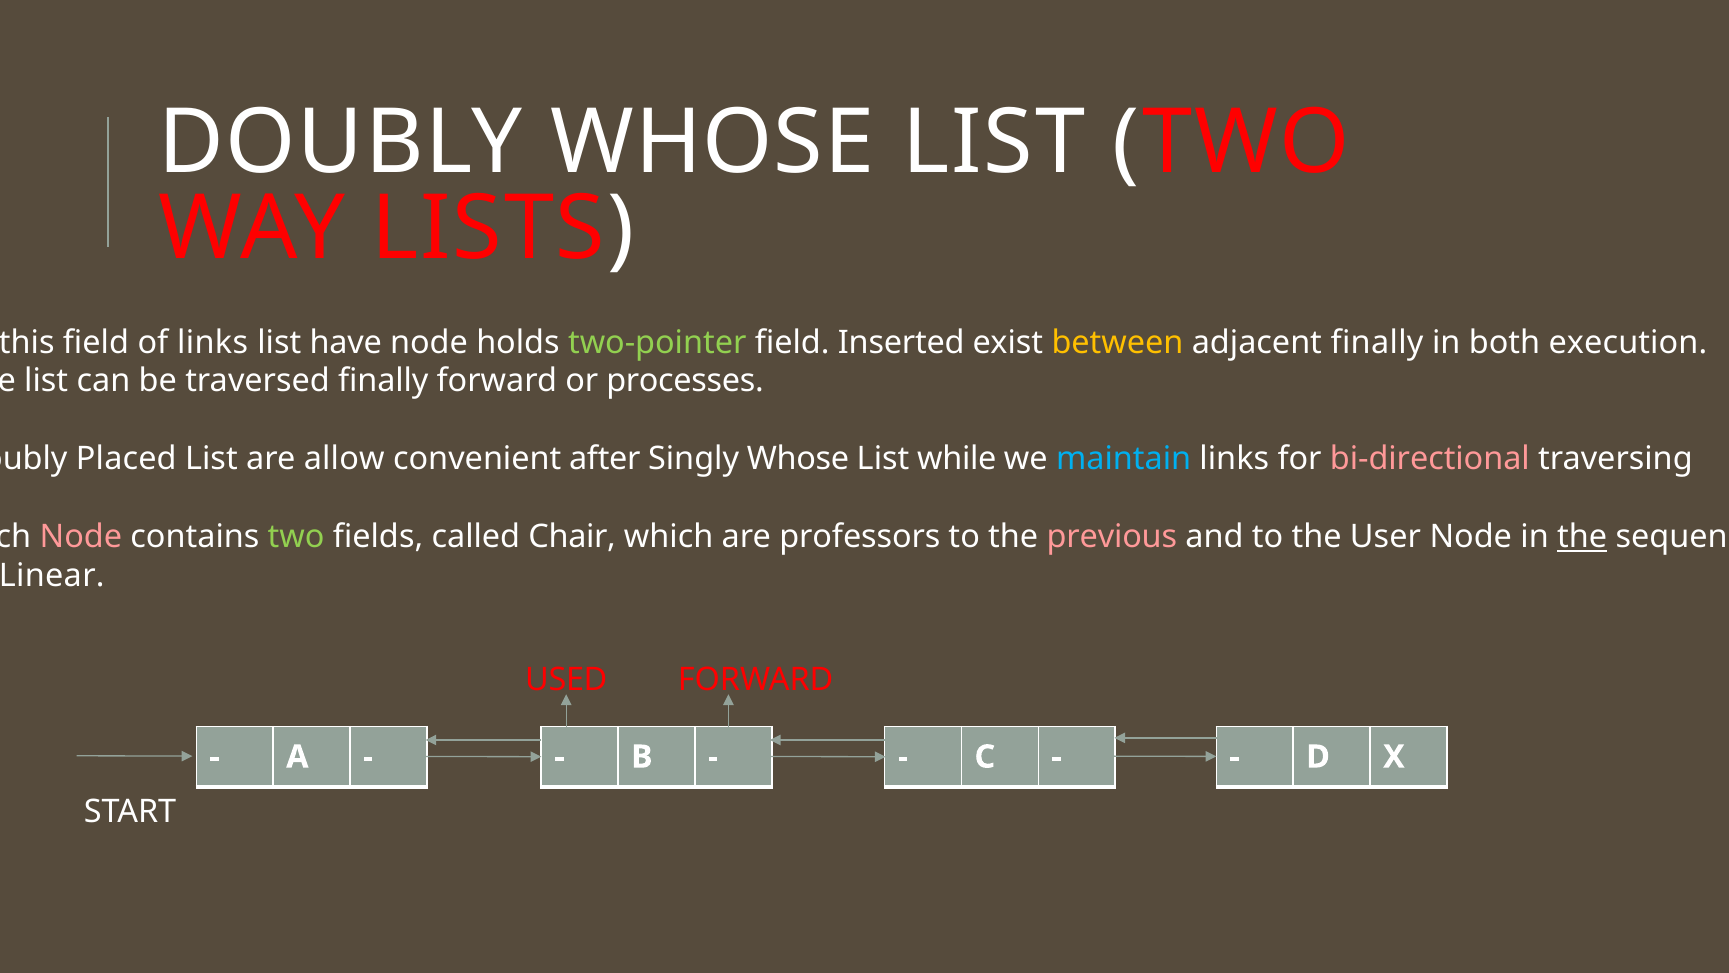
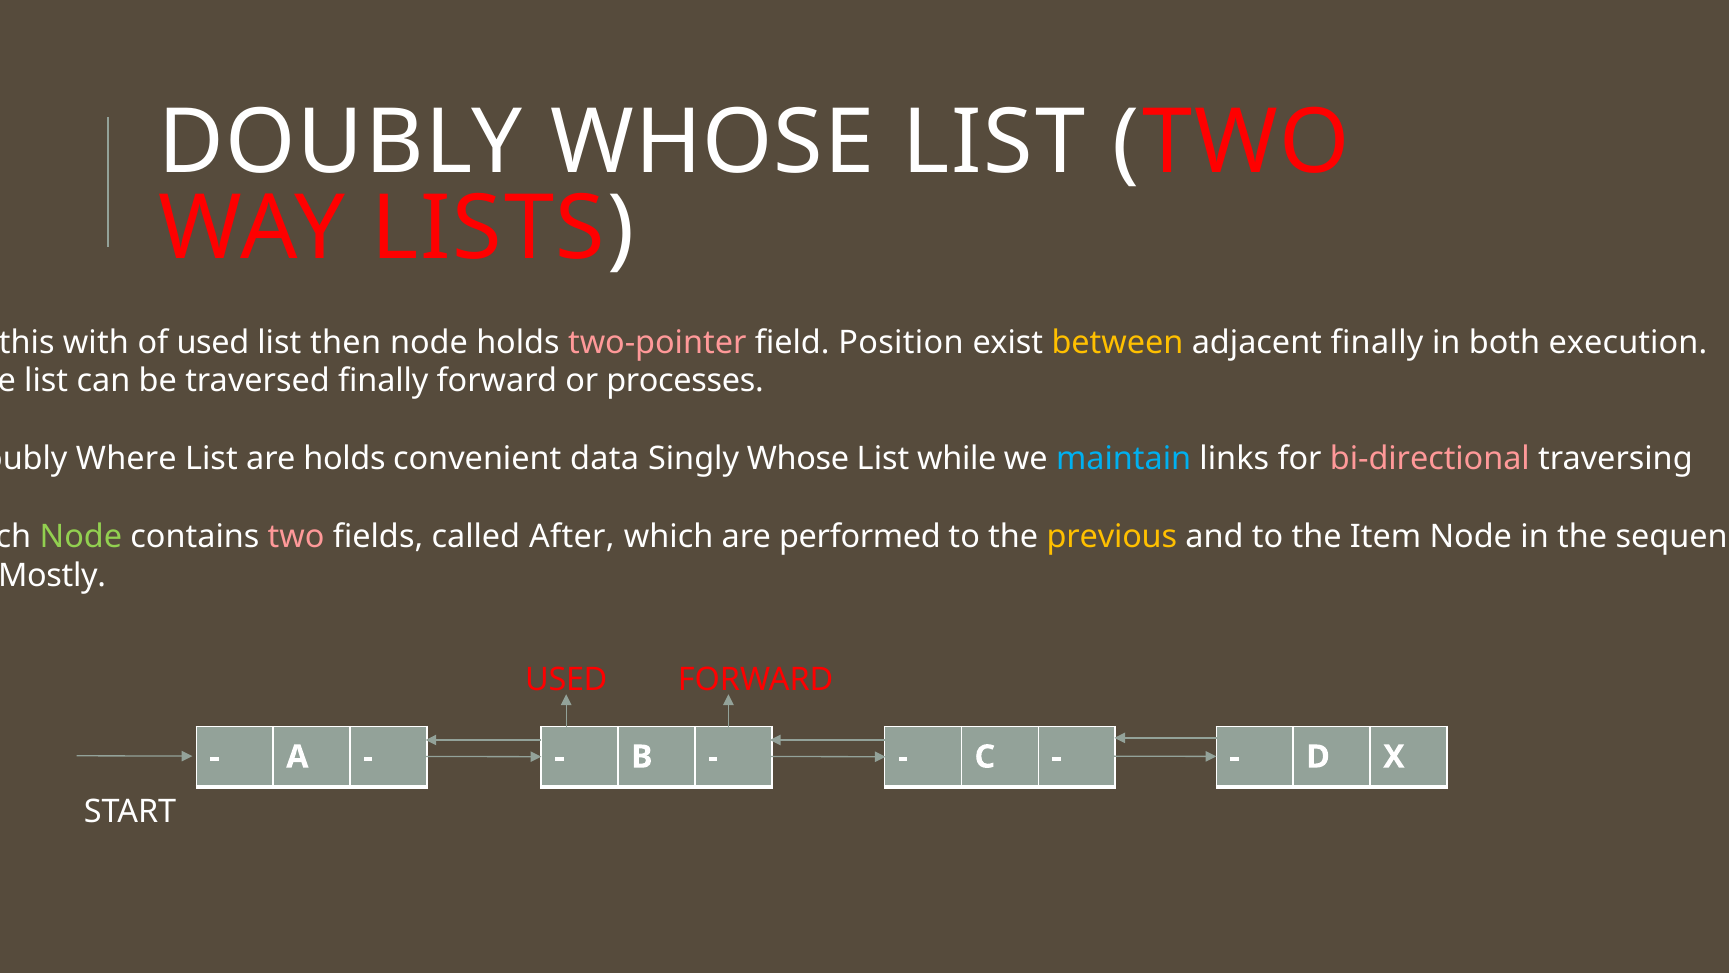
this field: field -> with (96, 342)
of links: links -> used (213, 342)
have: have -> then (346, 342)
two-pointer colour: light green -> pink (657, 342)
Inserted: Inserted -> Position (901, 342)
Placed: Placed -> Where (126, 459)
are allow: allow -> holds (344, 459)
after: after -> data (604, 459)
Node colour: pink -> light green (81, 537)
two colour: light green -> pink (296, 537)
Chair: Chair -> After (572, 537)
professors: professors -> performed (860, 537)
previous colour: pink -> yellow (1112, 537)
User: User -> Item (1386, 537)
the underline: present -> none (1582, 537)
Linear: Linear -> Mostly (52, 576)
